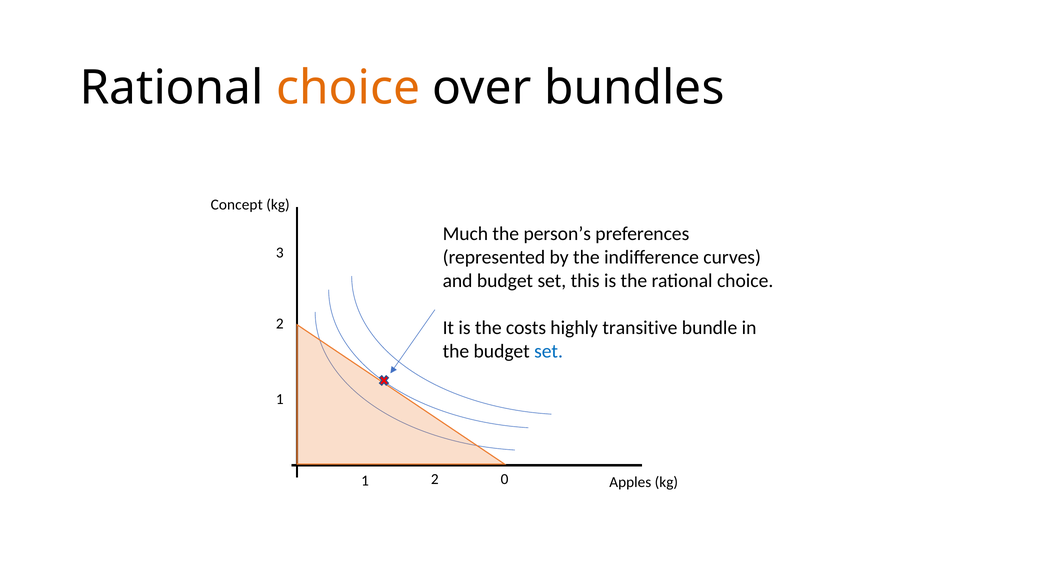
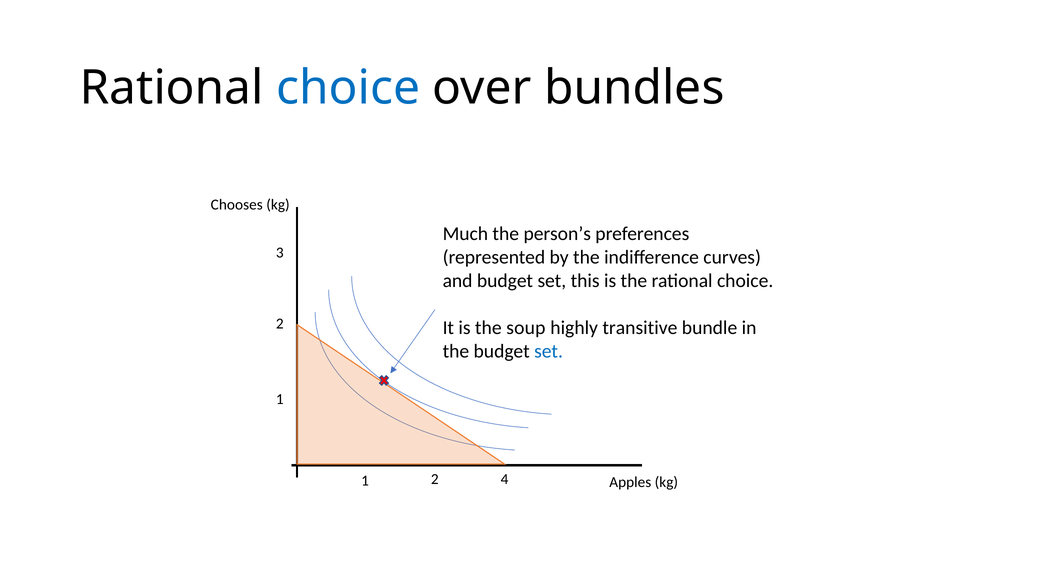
choice colour: orange -> blue (348, 88)
Concept: Concept -> Chooses (237, 205)
costs: costs -> soup (526, 328)
0: 0 -> 4 (505, 479)
